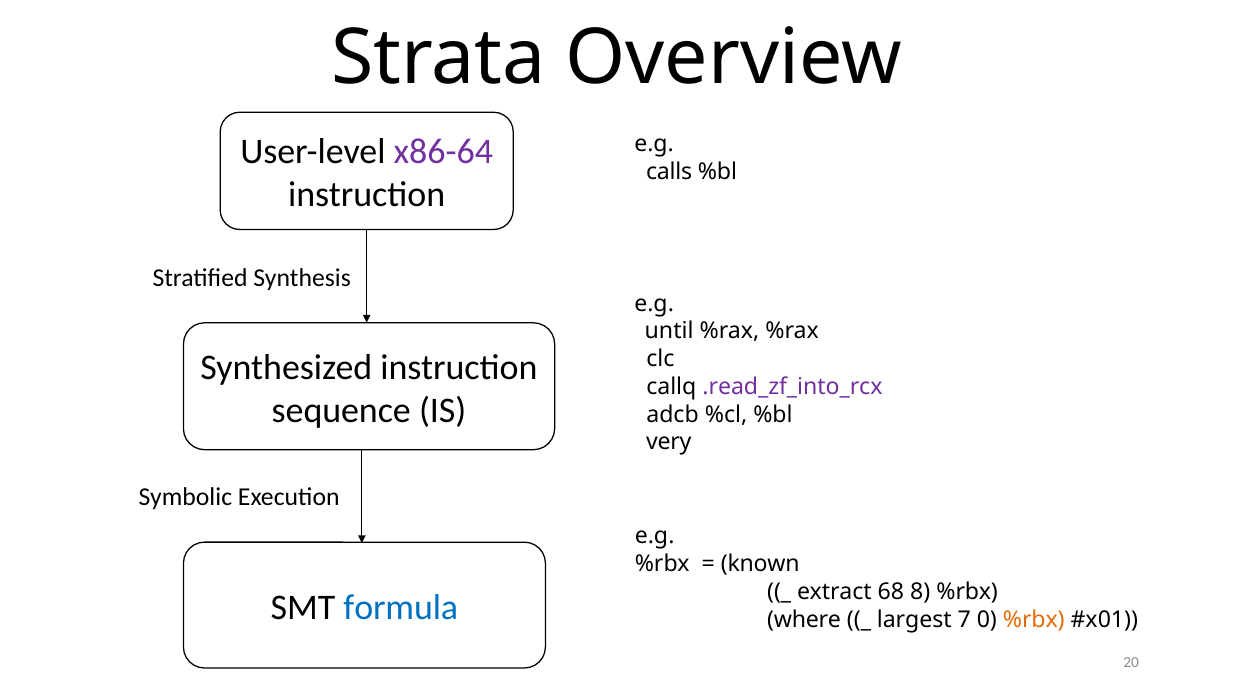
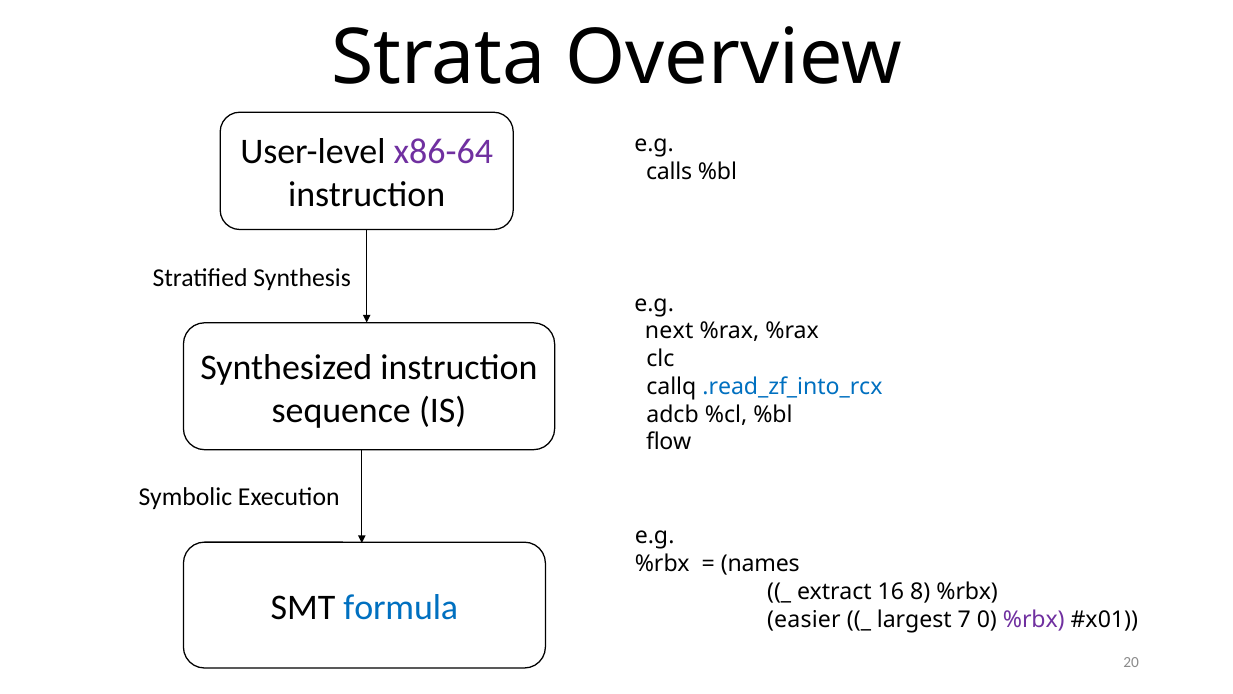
until: until -> next (669, 331)
.read_zf_into_rcx colour: purple -> blue (792, 387)
very: very -> flow (669, 442)
known: known -> names (760, 564)
68: 68 -> 16 (891, 591)
where: where -> easier (804, 619)
%rbx colour: orange -> purple (1034, 619)
